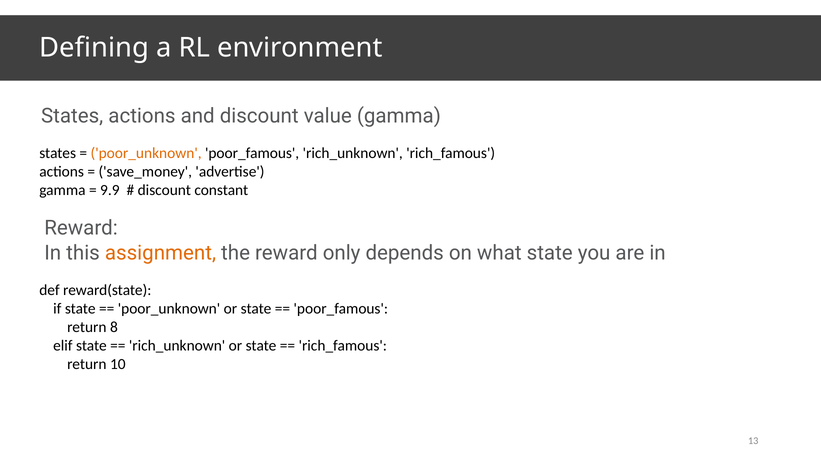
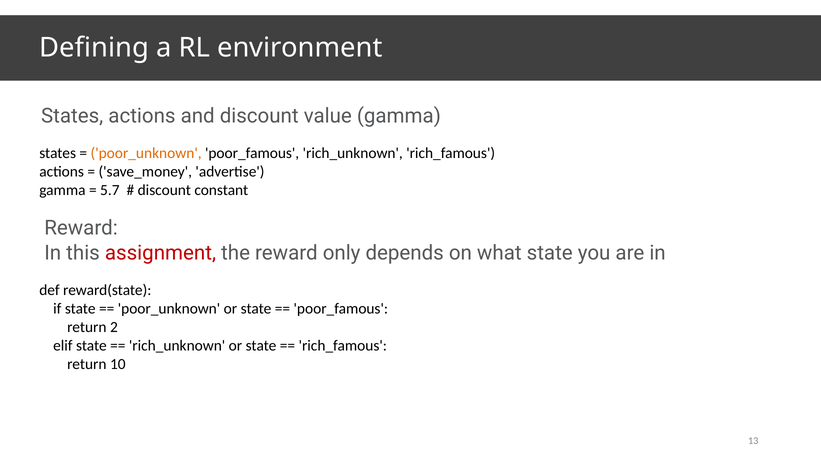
9.9: 9.9 -> 5.7 (110, 190)
assignment colour: orange -> red (160, 253)
8: 8 -> 2 (114, 327)
